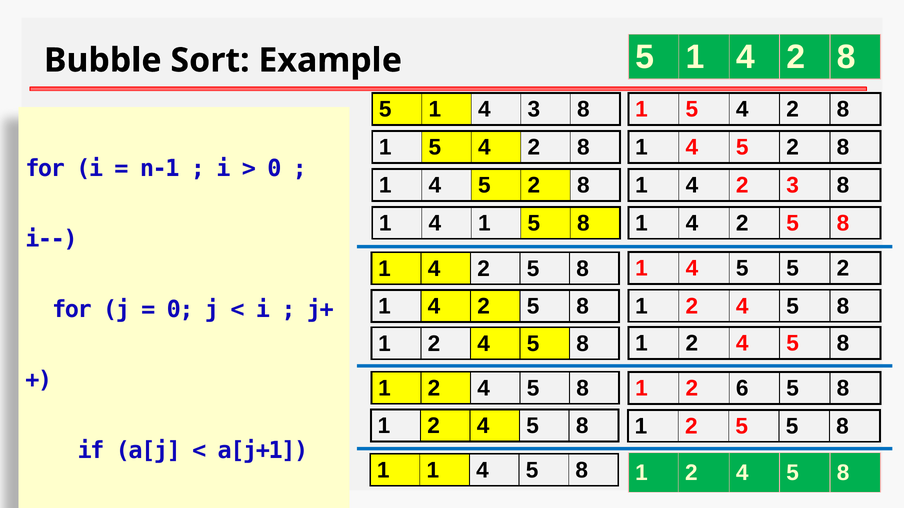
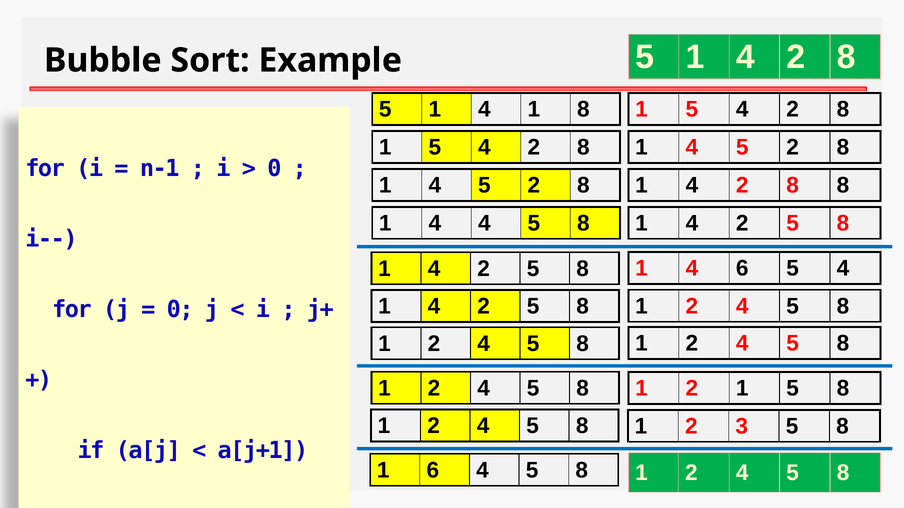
1 4 3: 3 -> 1 (534, 109)
3: 3 -> 8 (793, 186)
4 1: 1 -> 4 (484, 223)
5: 5 -> 6 (742, 269)
2: 2 -> 4 (843, 269)
2 6: 6 -> 1 (742, 389)
1 2 5: 5 -> 3 (742, 427)
1 1: 1 -> 6 (433, 471)
